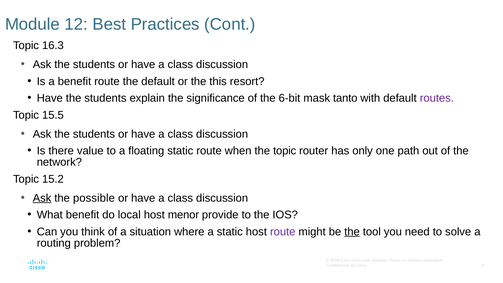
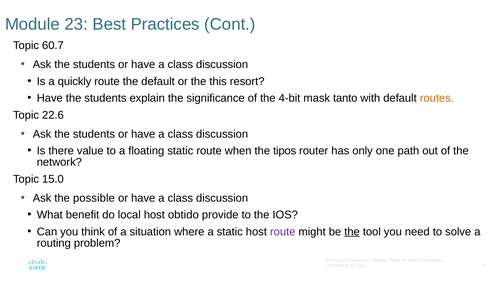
12: 12 -> 23 (76, 24)
16.3: 16.3 -> 60.7 (53, 46)
a benefit: benefit -> quickly (75, 81)
6-bit: 6-bit -> 4-bit (289, 98)
routes colour: purple -> orange (437, 98)
15.5: 15.5 -> 22.6 (53, 115)
the topic: topic -> tipos (285, 151)
15.2: 15.2 -> 15.0 (53, 179)
Ask underline: present -> none (42, 198)
menor: menor -> obtido (183, 215)
